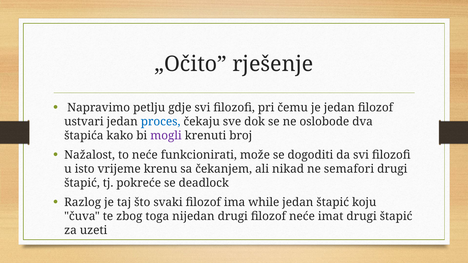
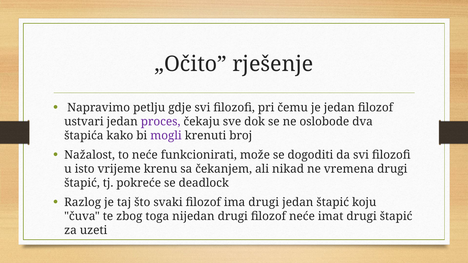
proces colour: blue -> purple (161, 122)
semafori: semafori -> vremena (349, 169)
ima while: while -> drugi (264, 203)
